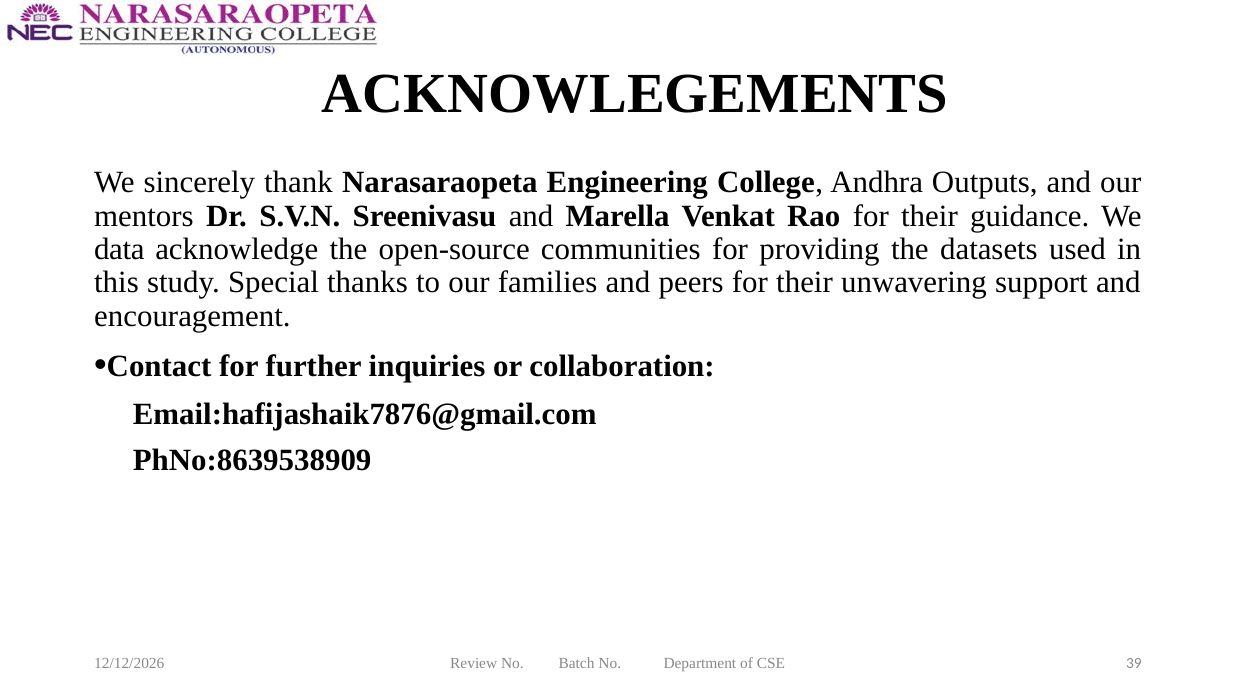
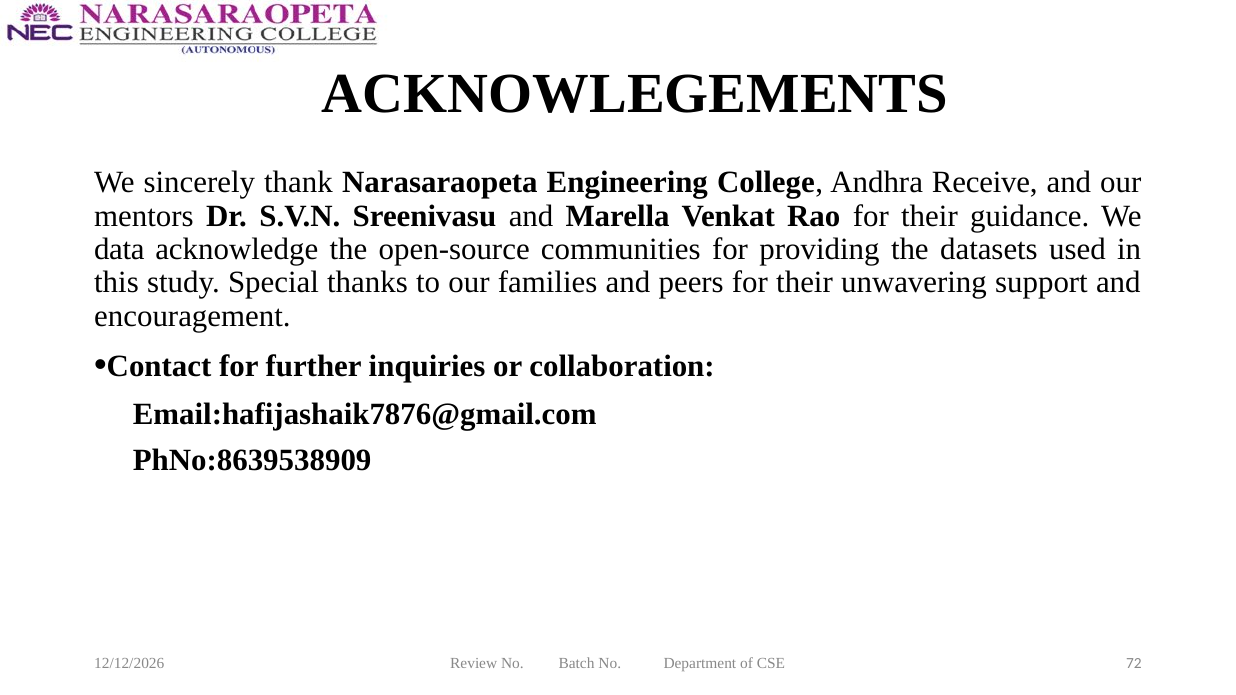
Outputs: Outputs -> Receive (985, 183)
39: 39 -> 72 (1134, 664)
